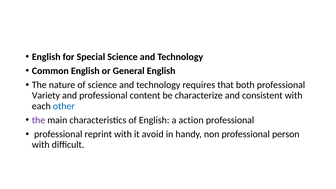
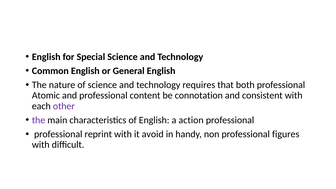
Variety: Variety -> Atomic (46, 95)
characterize: characterize -> connotation (199, 95)
other colour: blue -> purple (64, 106)
person: person -> figures (286, 134)
